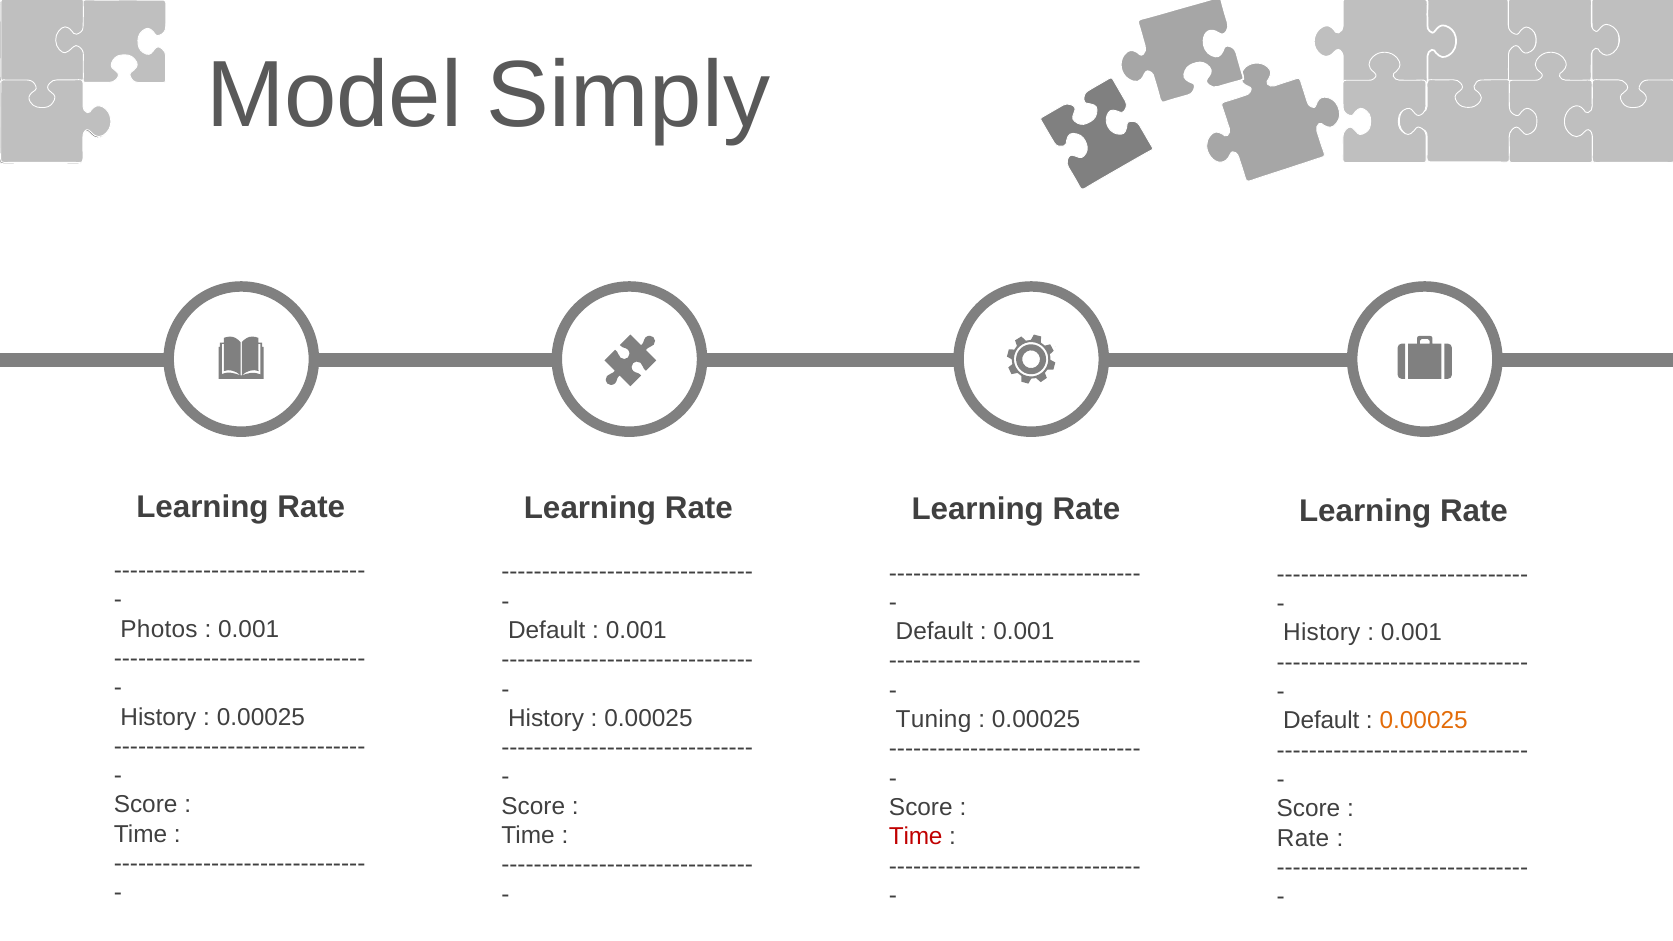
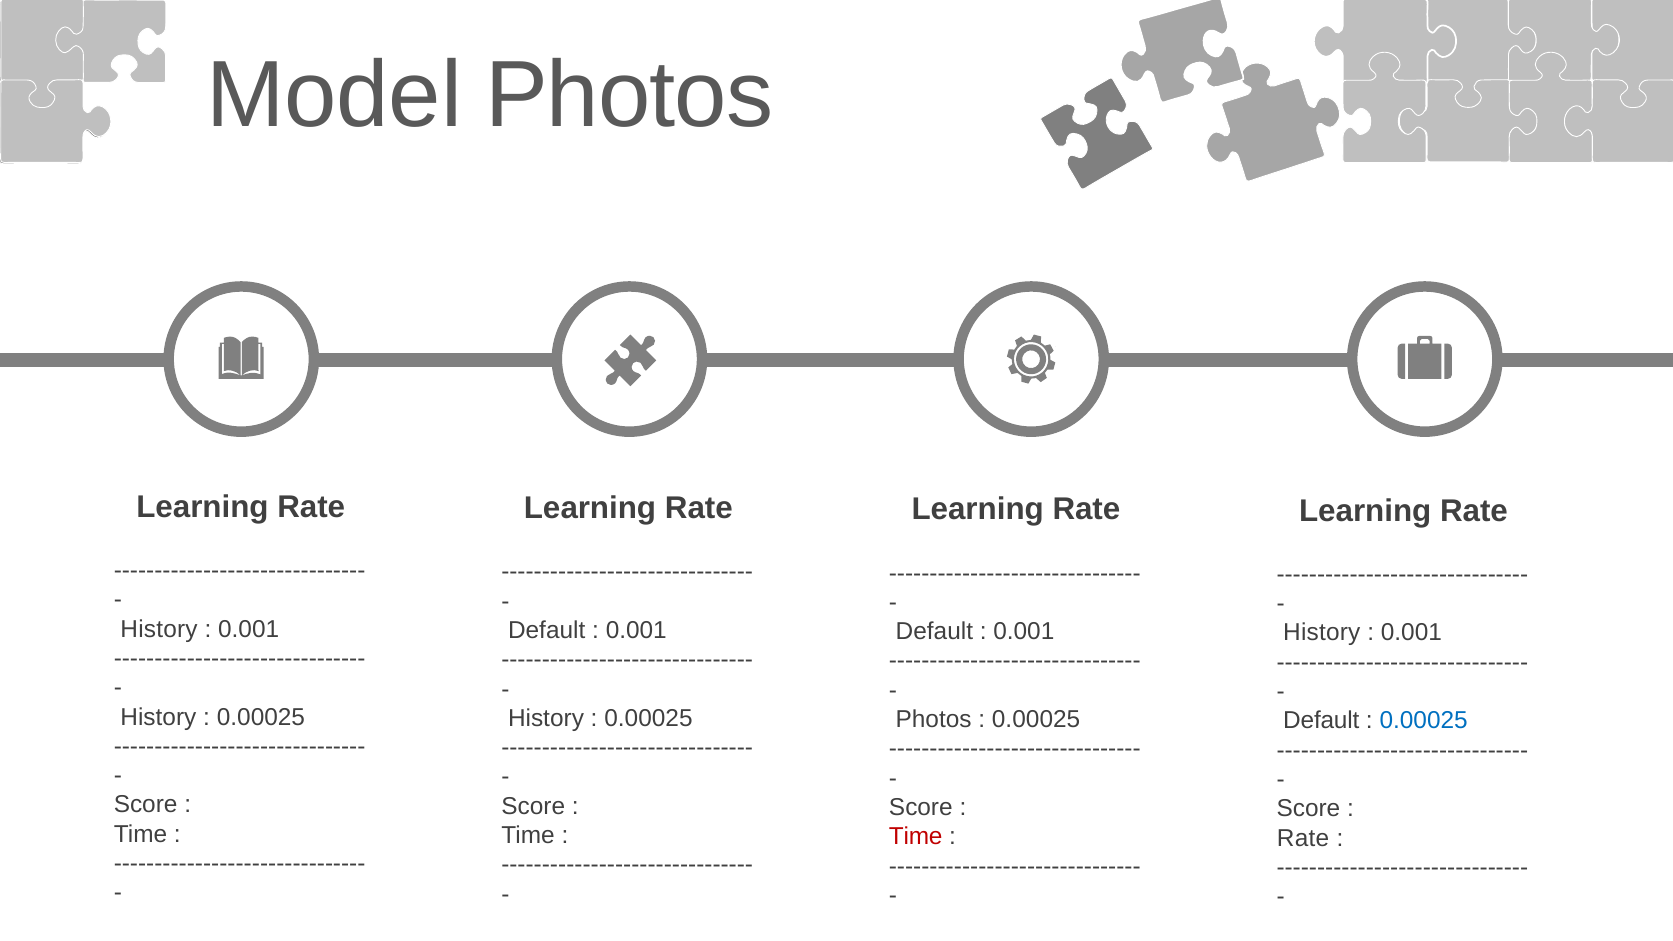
Model Simply: Simply -> Photos (629, 96)
Photos: Photos -> History (159, 629)
Tuning: Tuning -> Photos (934, 720)
0.00025 colour: orange -> blue (1424, 721)
